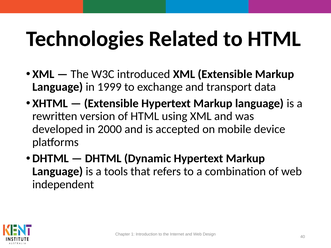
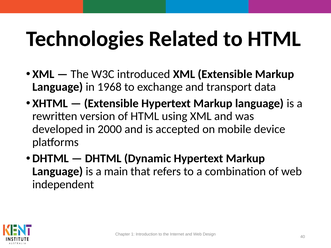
1999: 1999 -> 1968 (109, 87)
tools: tools -> main (116, 172)
